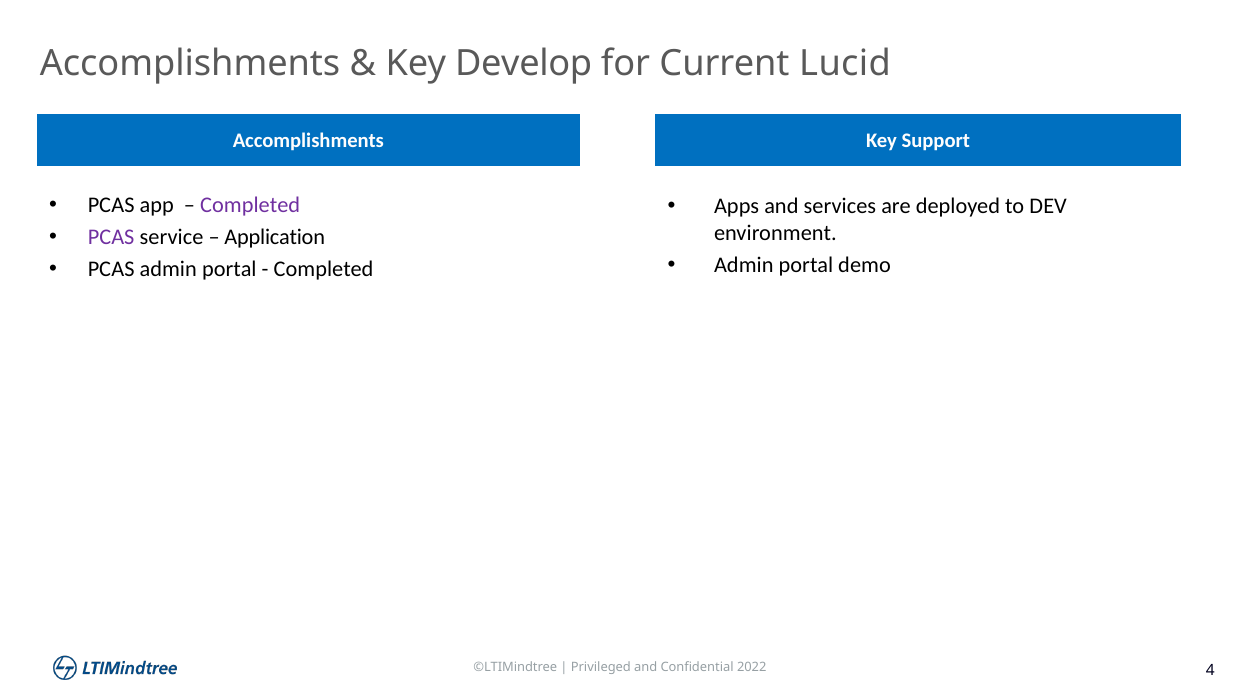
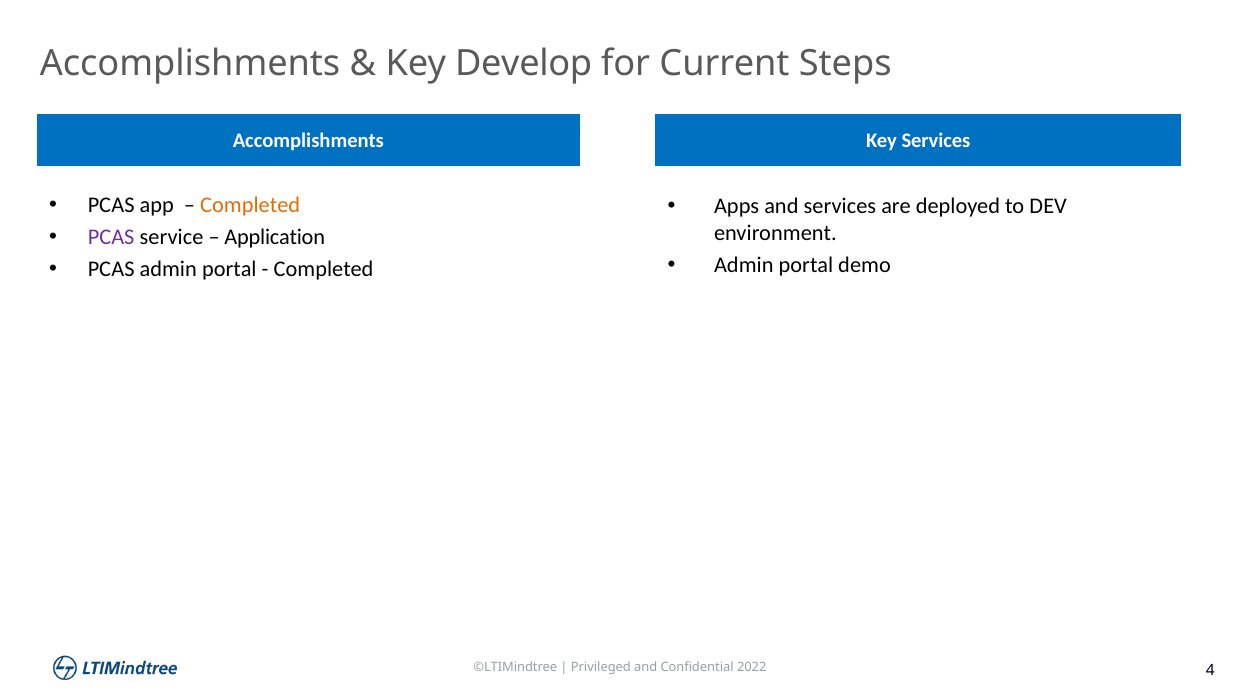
Lucid: Lucid -> Steps (845, 64)
Key Support: Support -> Services (936, 141)
Completed colour: purple -> orange (250, 205)
